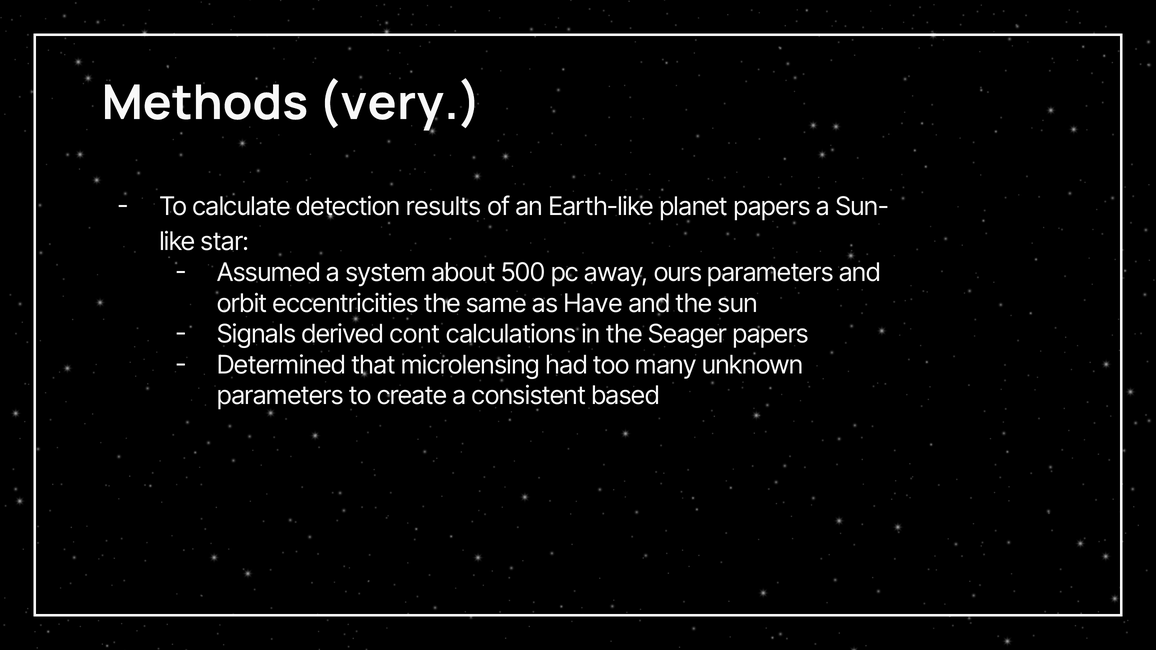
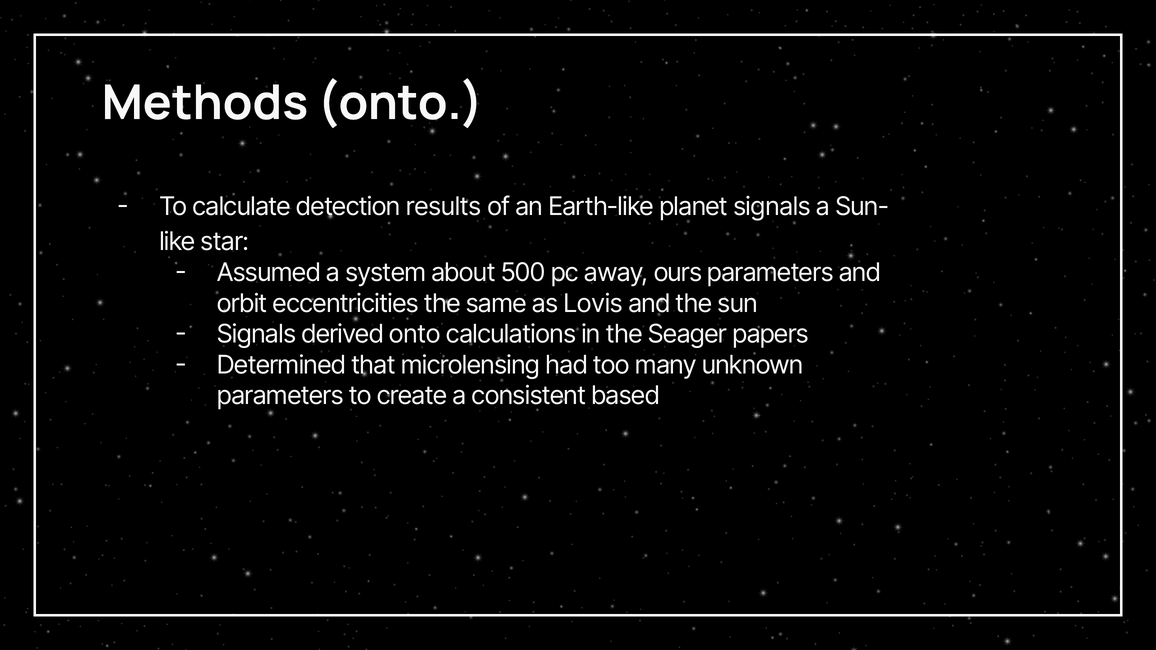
Methods very: very -> onto (400, 103)
planet papers: papers -> signals (772, 207)
Have: Have -> Lovis (593, 304)
derived cont: cont -> onto (415, 335)
